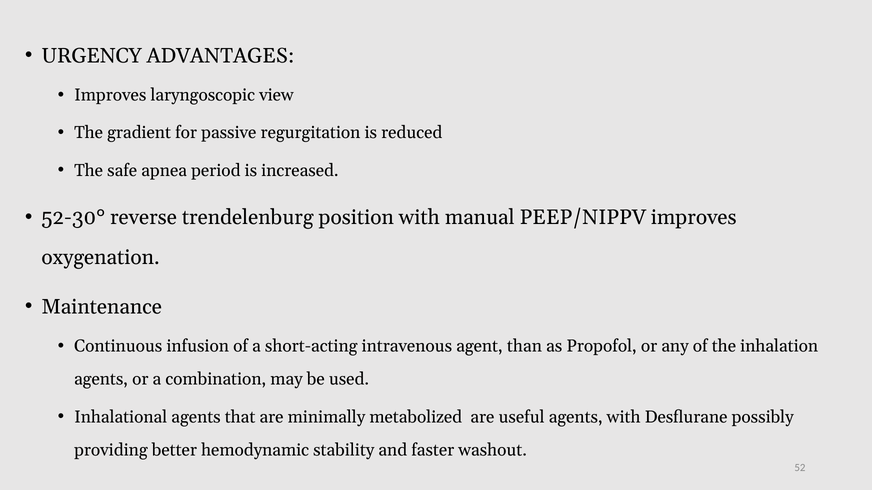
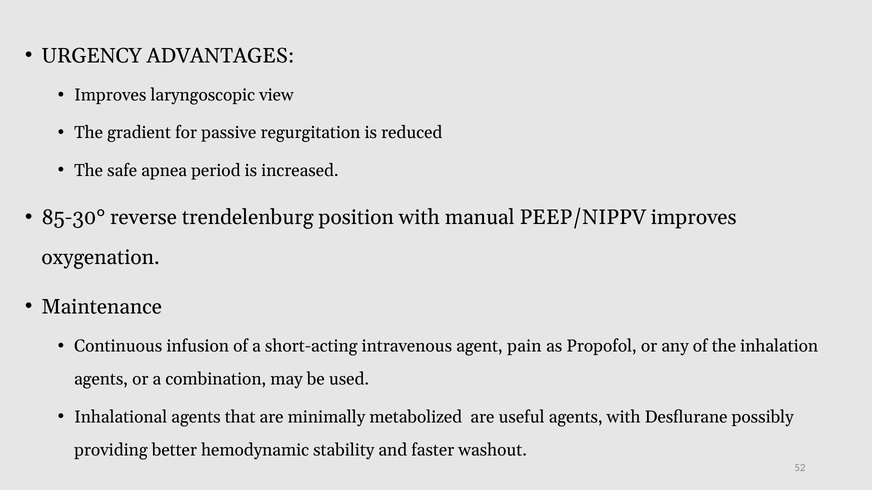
52-30°: 52-30° -> 85-30° (73, 218)
than: than -> pain (524, 347)
